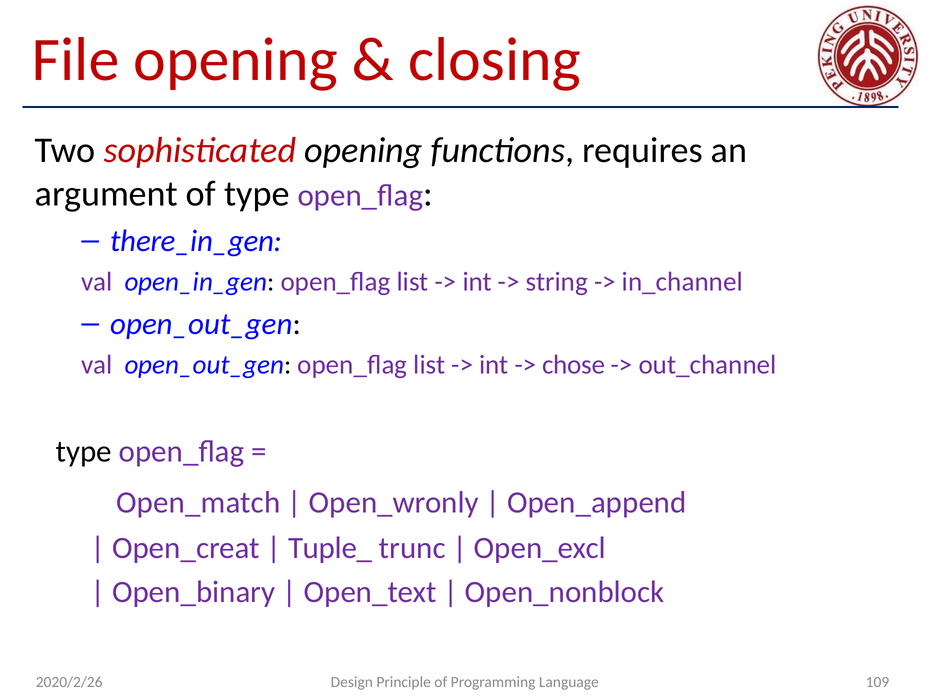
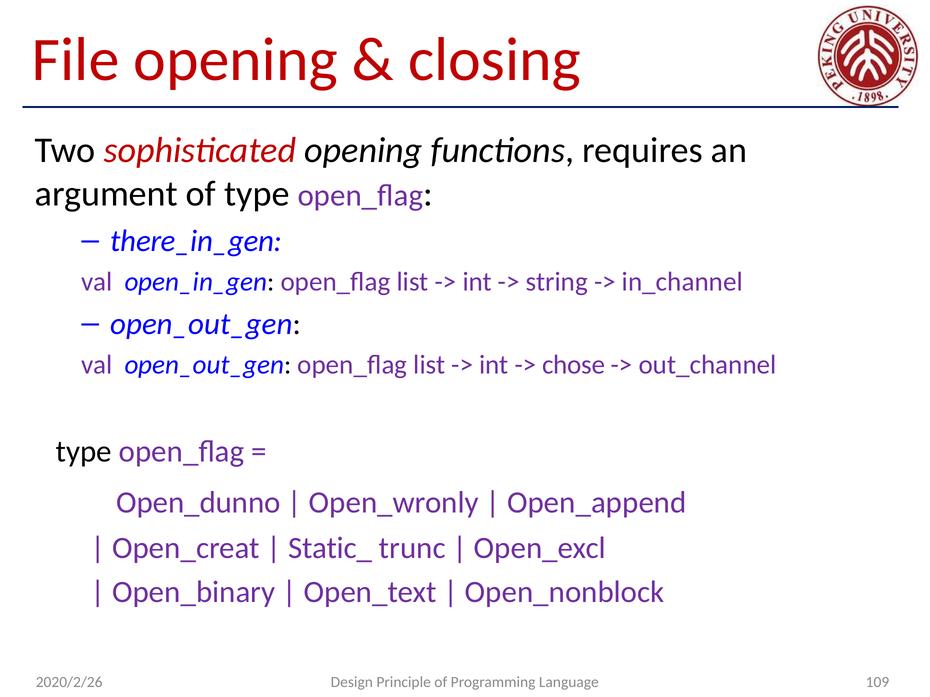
Open_match: Open_match -> Open_dunno (198, 503)
Tuple_: Tuple_ -> Static_ (330, 548)
